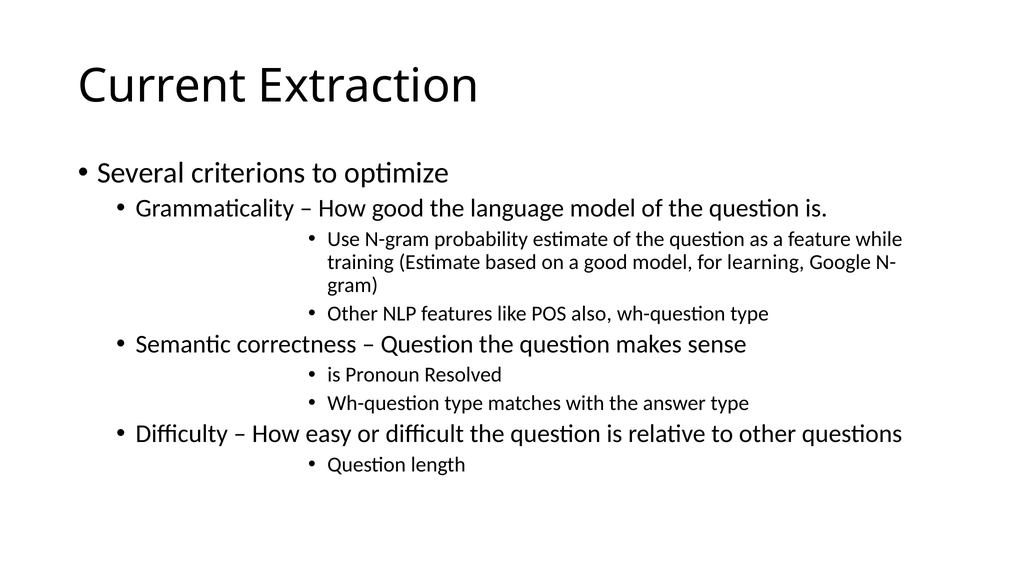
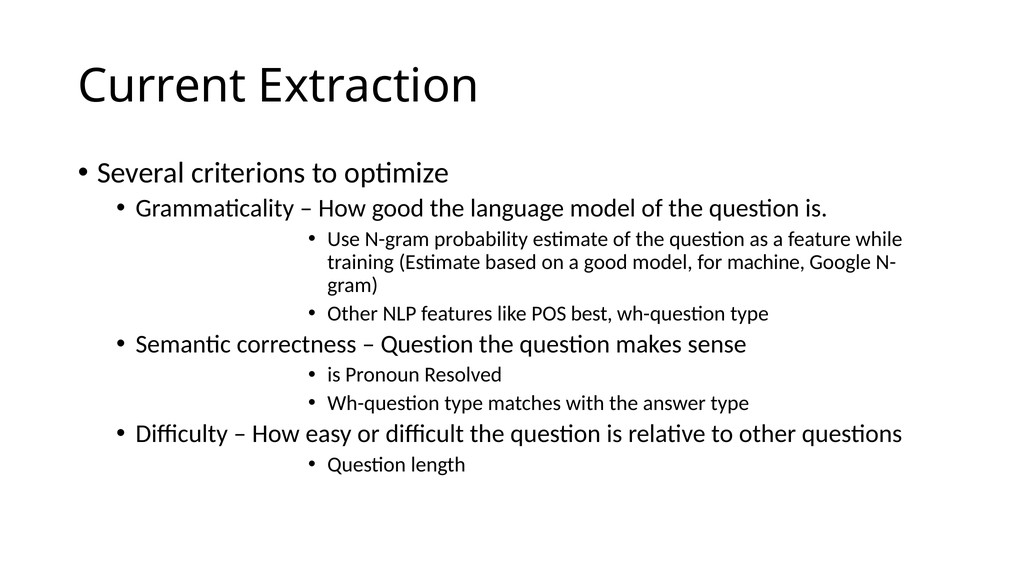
learning: learning -> machine (766, 262)
also: also -> best (592, 313)
